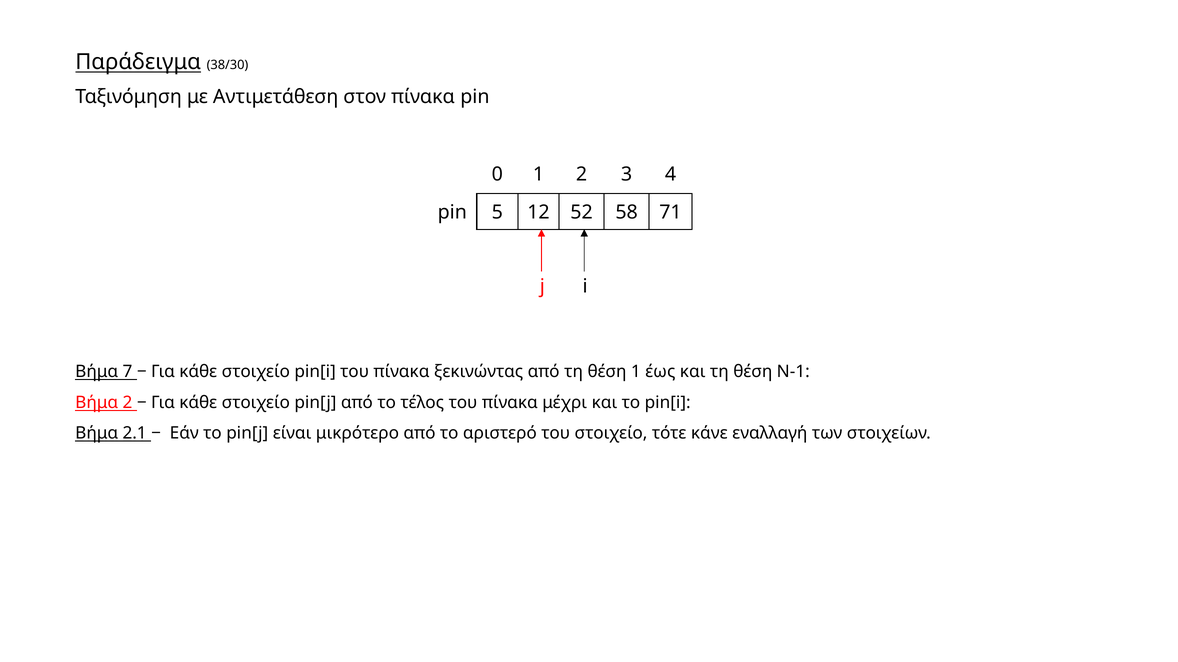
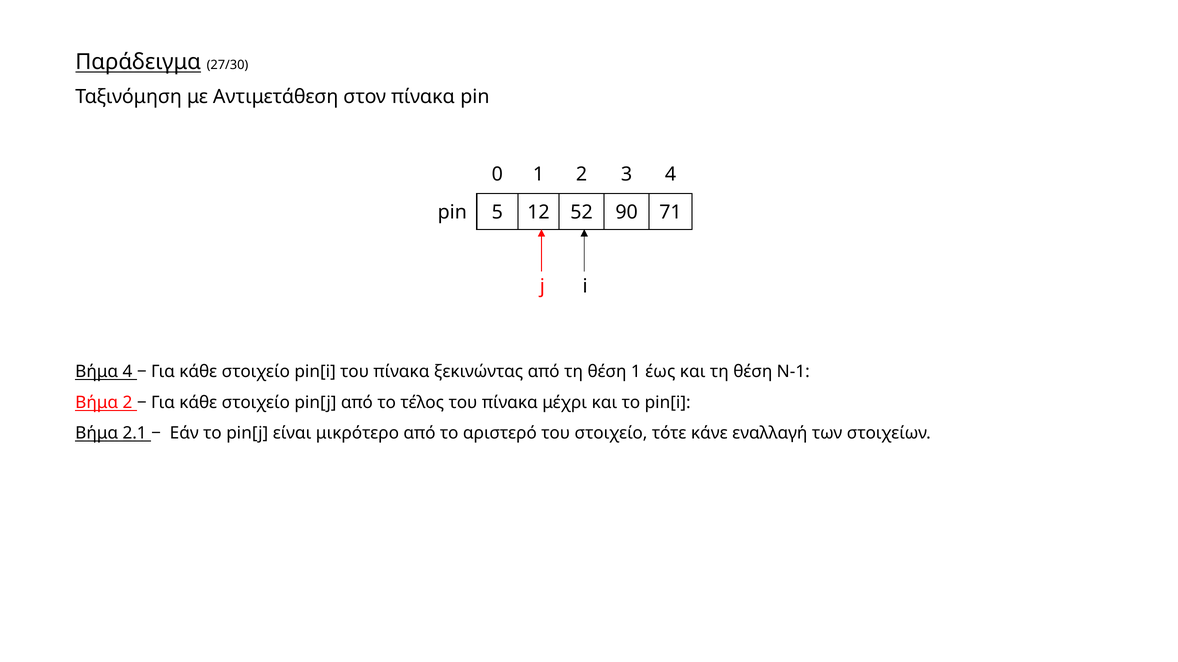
38/30: 38/30 -> 27/30 (228, 65)
58: 58 -> 90 (627, 213)
Βήμα 7: 7 -> 4 (128, 372)
